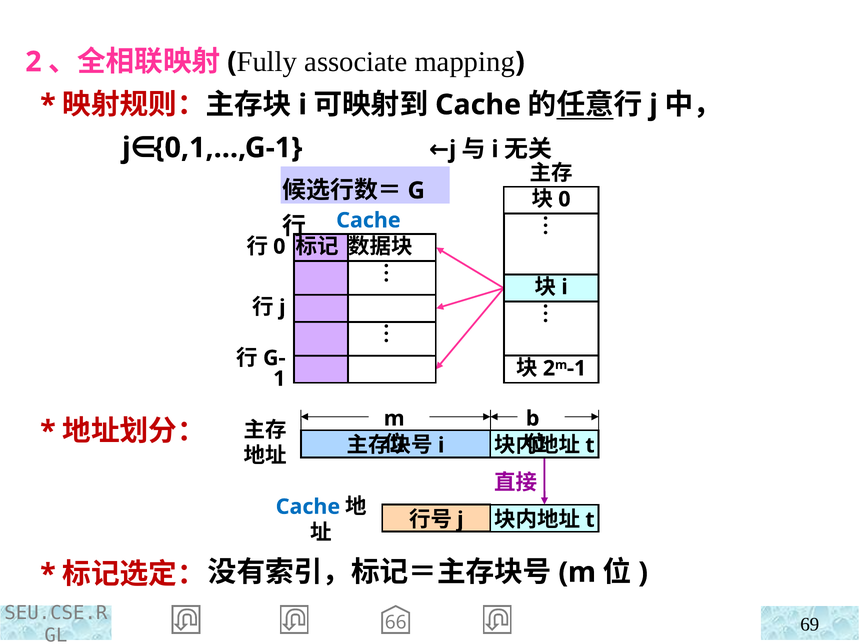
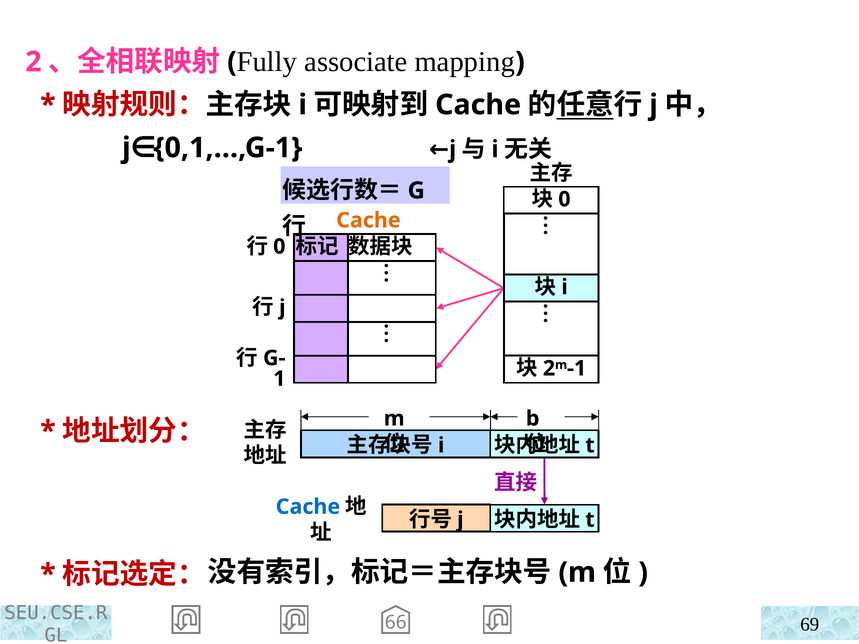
Cache colour: blue -> orange (368, 220)
